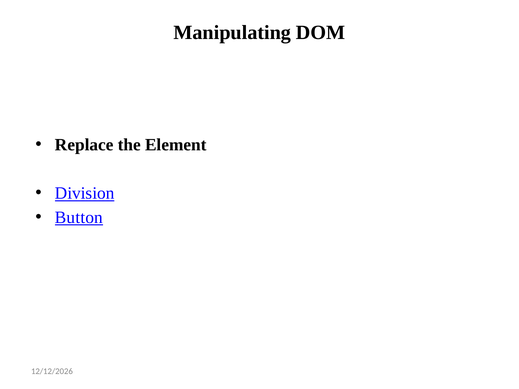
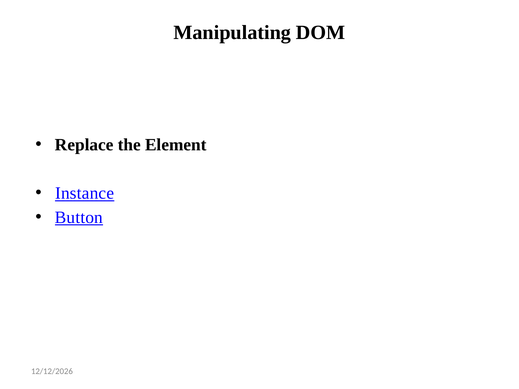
Division: Division -> Instance (85, 193)
